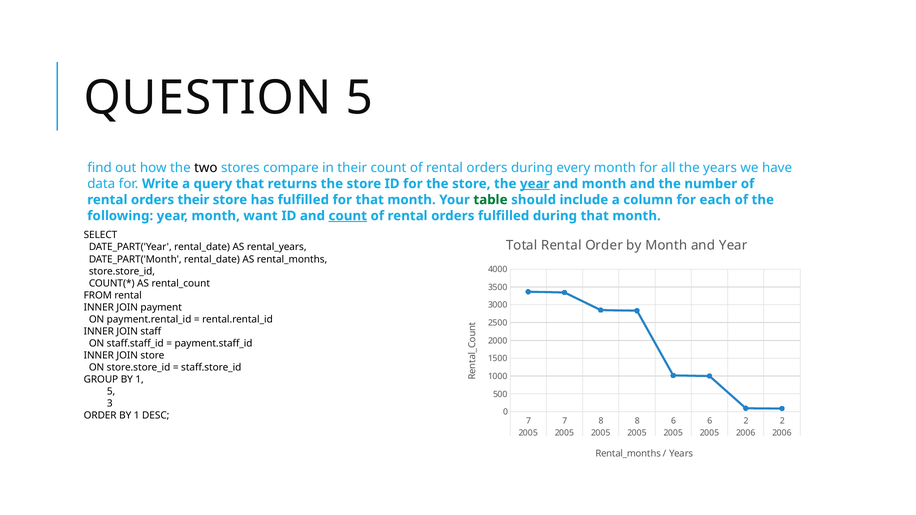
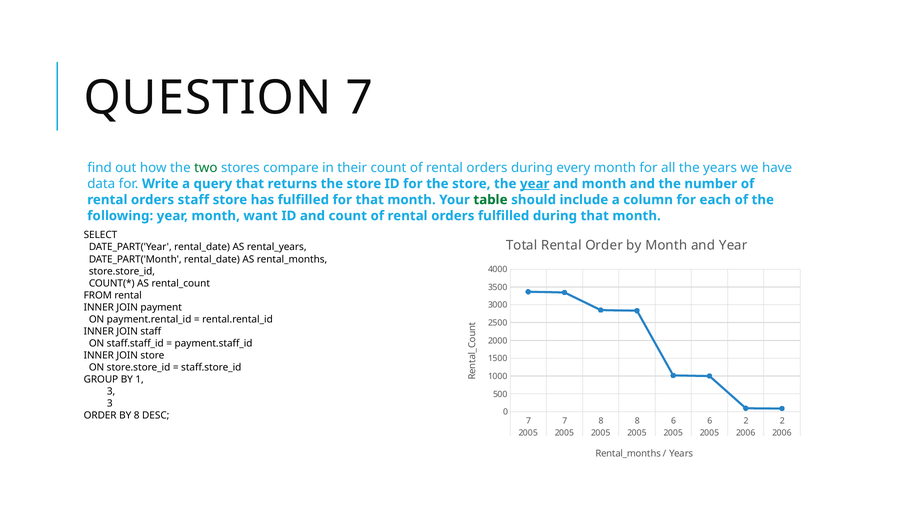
QUESTION 5: 5 -> 7 (359, 98)
two colour: black -> green (206, 168)
orders their: their -> staff (193, 200)
count underline: present -> none (348, 216)
5: 5 -> 3 (111, 391)
ORDER BY 1: 1 -> 8 (137, 415)
